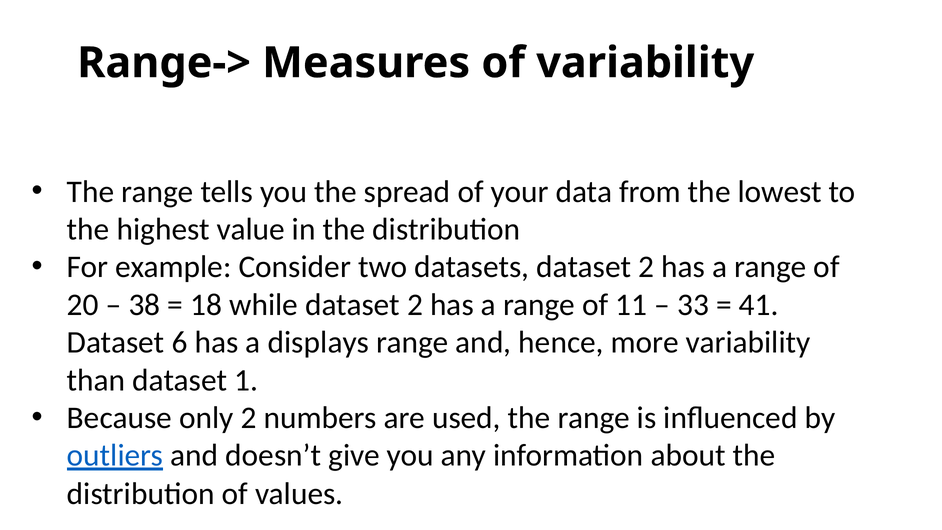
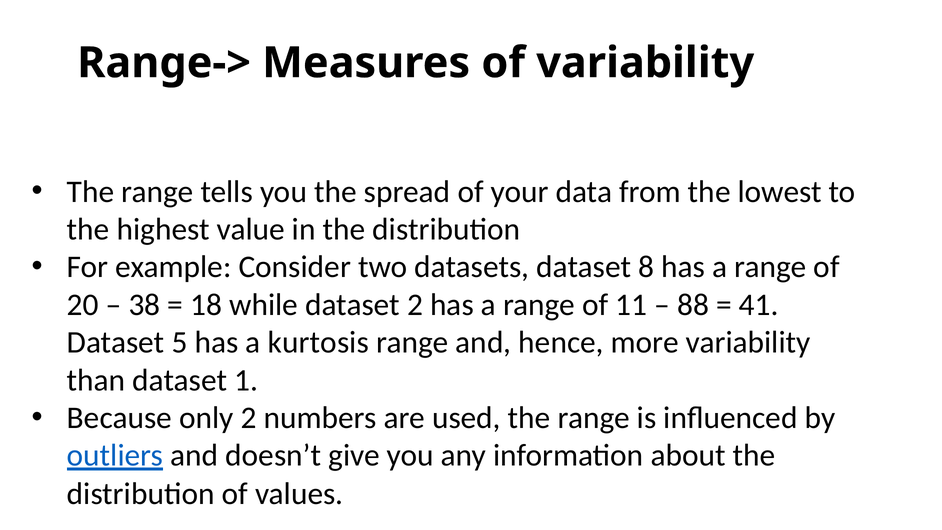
datasets dataset 2: 2 -> 8 (646, 267)
33: 33 -> 88 (693, 305)
6: 6 -> 5 (179, 342)
displays: displays -> kurtosis (318, 342)
